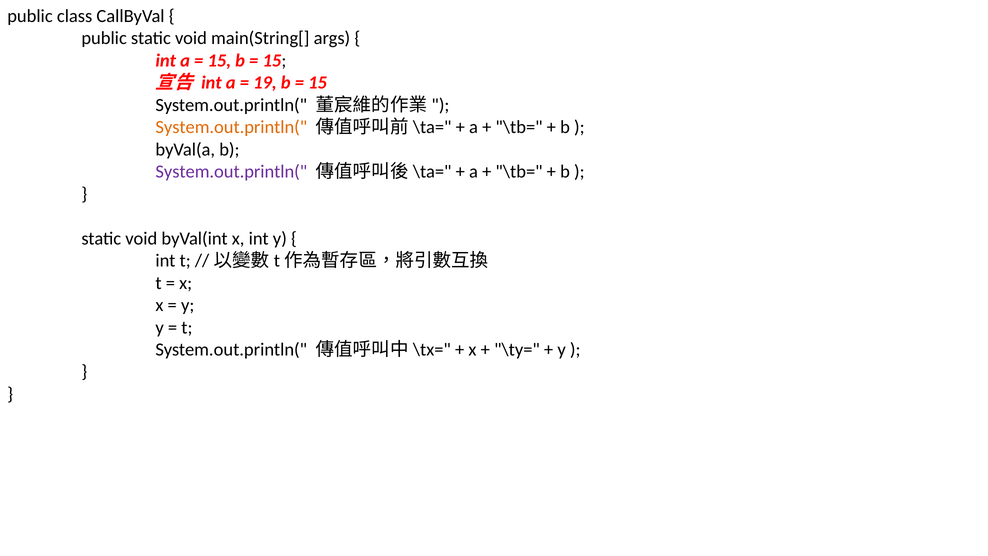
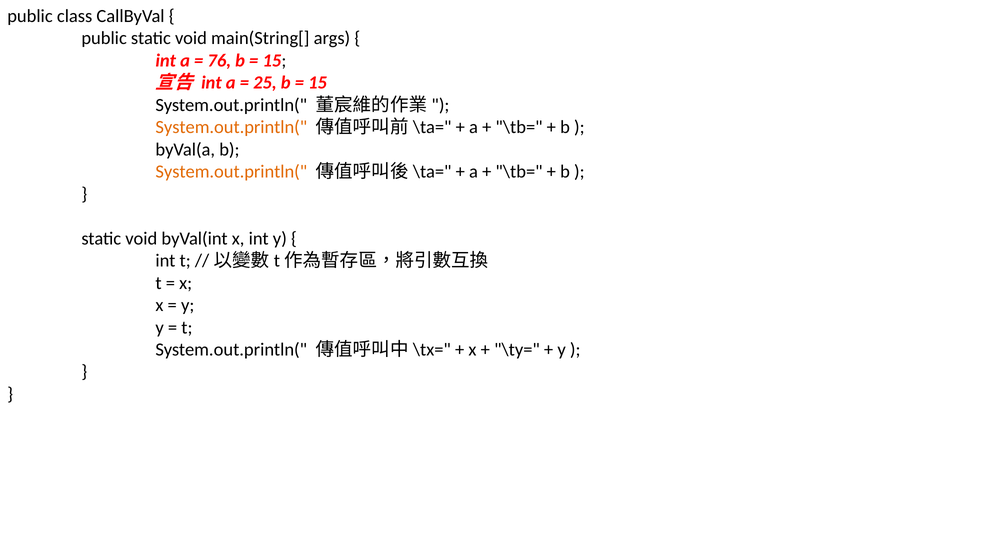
15: 15 -> 76 (219, 60)
19: 19 -> 25 (265, 83)
System.out.println( colour: purple -> orange (231, 172)
